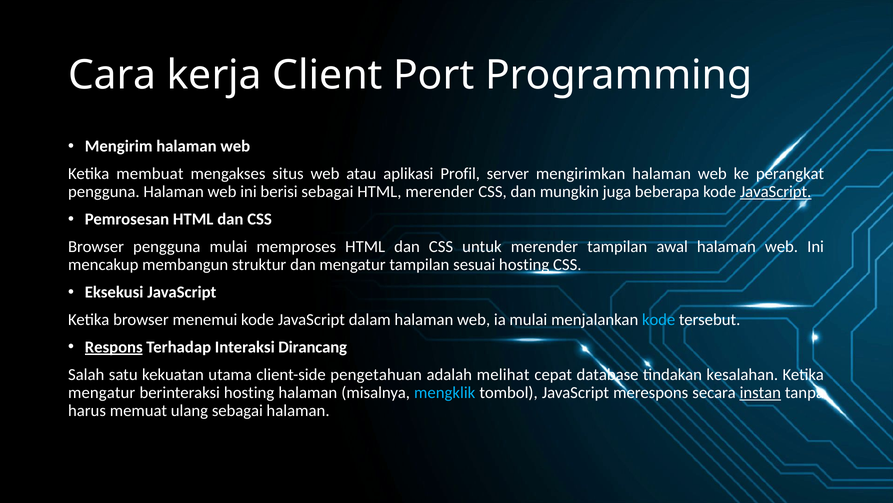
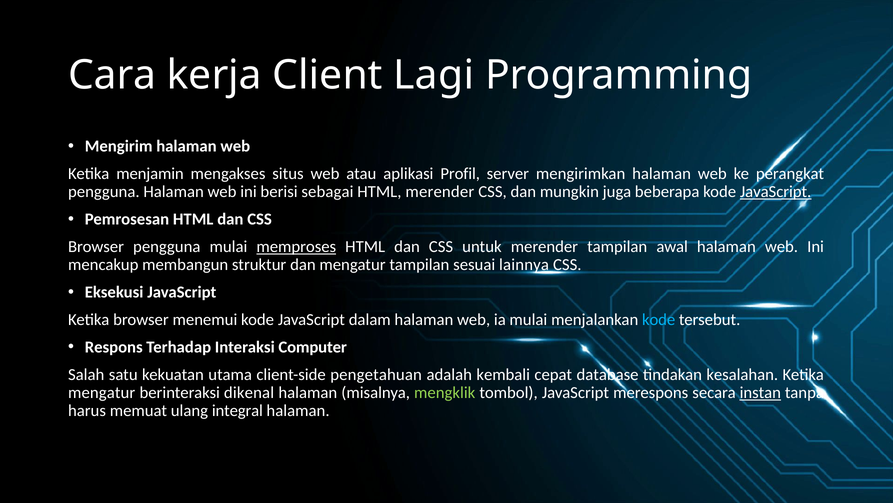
Port: Port -> Lagi (434, 75)
membuat: membuat -> menjamin (150, 173)
memproses underline: none -> present (296, 246)
sesuai hosting: hosting -> lainnya (524, 264)
Respons underline: present -> none (114, 347)
Dirancang: Dirancang -> Computer (313, 347)
melihat: melihat -> kembali (503, 374)
berinteraksi hosting: hosting -> dikenal (249, 392)
mengklik colour: light blue -> light green (445, 392)
ulang sebagai: sebagai -> integral (237, 410)
